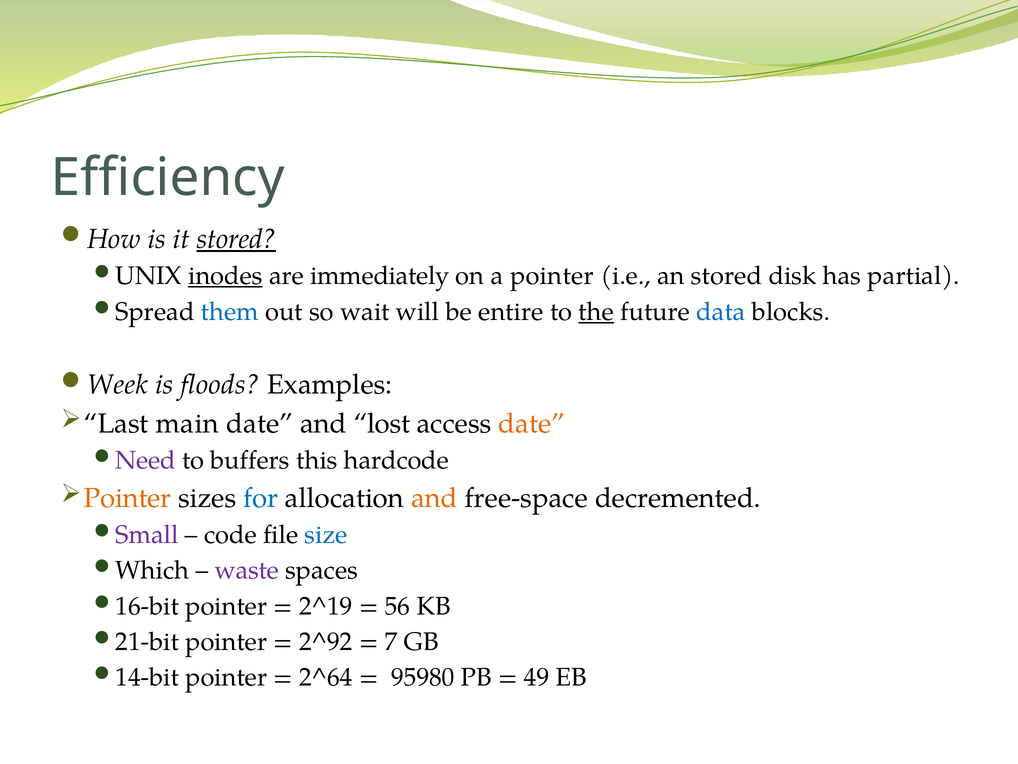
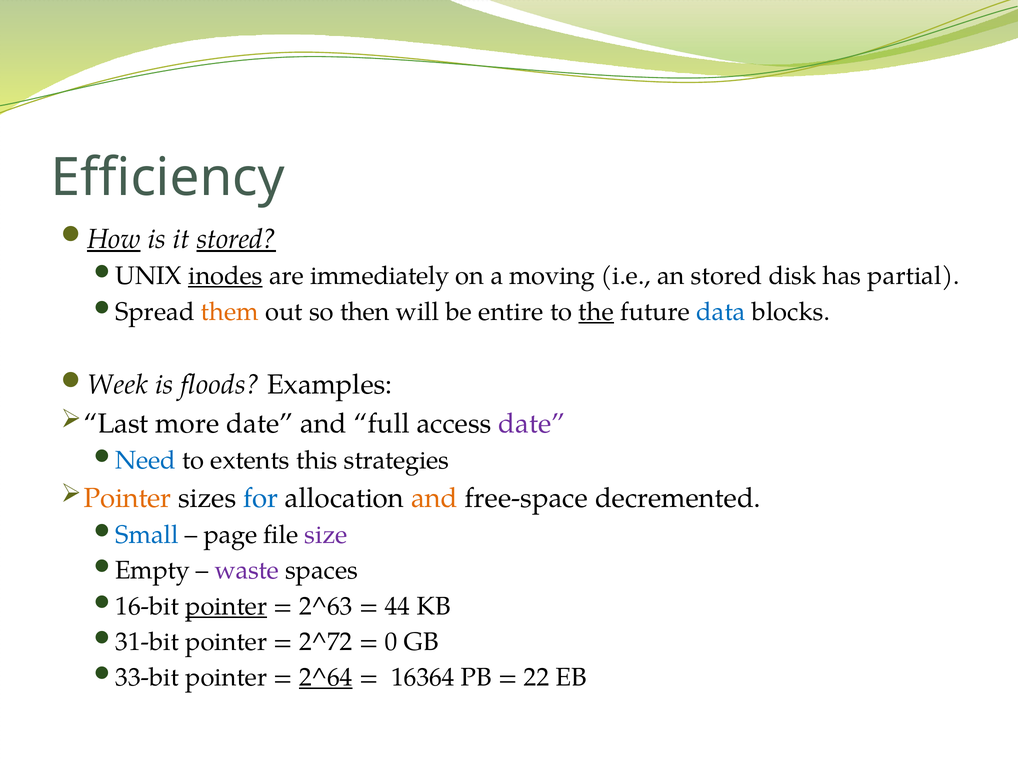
How underline: none -> present (114, 239)
a pointer: pointer -> moving (552, 276)
them colour: blue -> orange (230, 311)
wait: wait -> then (365, 311)
main: main -> more (187, 423)
lost: lost -> full (382, 423)
date colour: orange -> purple (532, 423)
Need colour: purple -> blue (146, 460)
buffers: buffers -> extents (250, 460)
hardcode: hardcode -> strategies (397, 460)
Small colour: purple -> blue (147, 534)
code: code -> page (231, 534)
size colour: blue -> purple (326, 534)
Which: Which -> Empty (152, 570)
pointer underline: none -> present (226, 606)
2^19: 2^19 -> 2^63 (326, 606)
56: 56 -> 44 (397, 606)
21-bit: 21-bit -> 31-bit (147, 641)
2^92: 2^92 -> 2^72 (326, 641)
7: 7 -> 0 (391, 641)
14-bit: 14-bit -> 33-bit (147, 677)
2^64 underline: none -> present (326, 677)
95980: 95980 -> 16364 (423, 677)
49: 49 -> 22 (537, 677)
